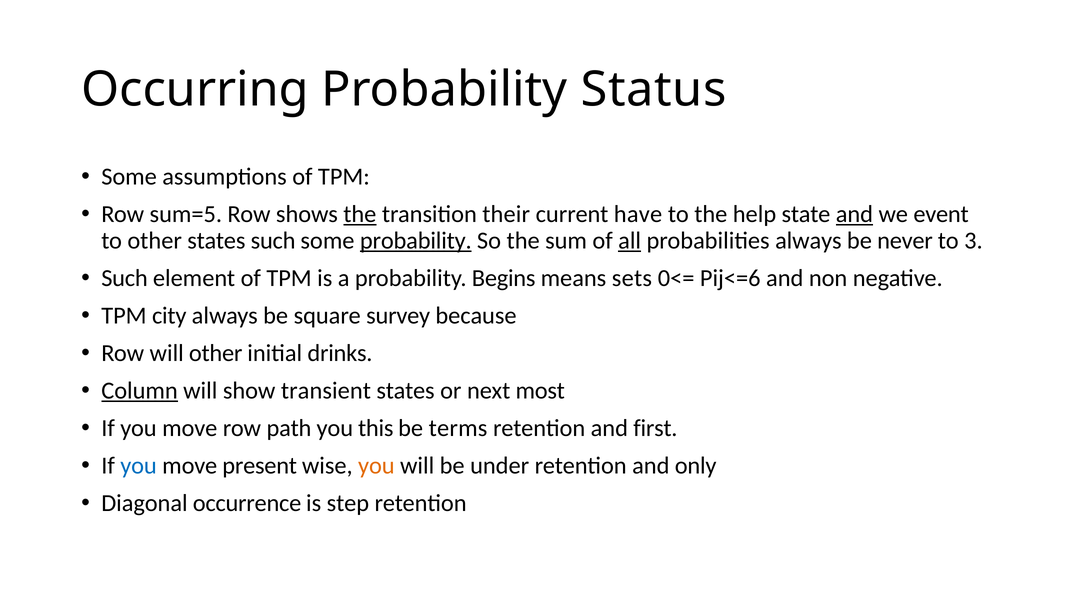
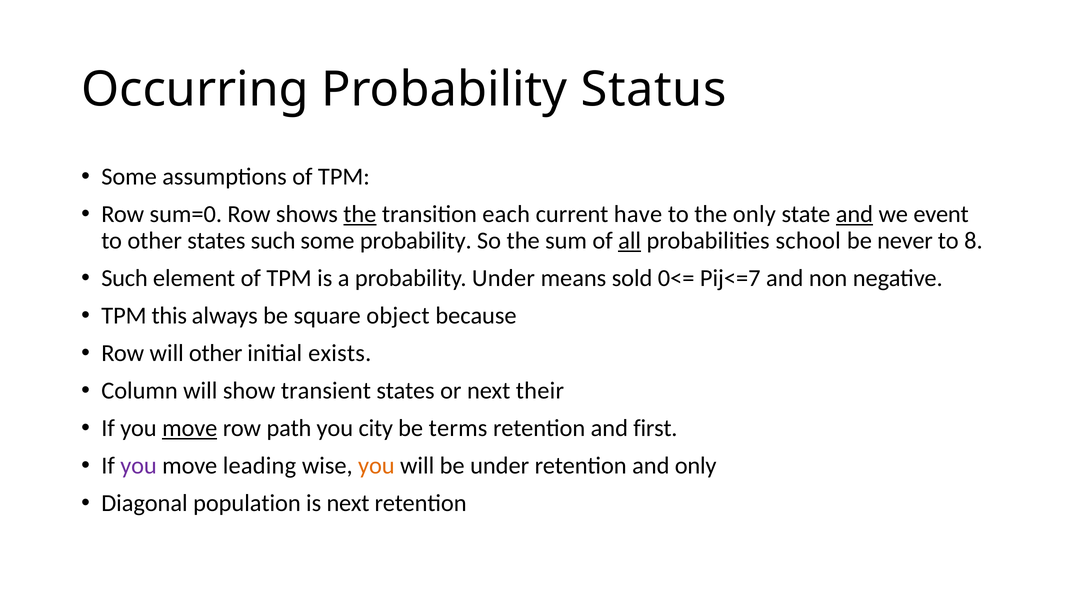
sum=5: sum=5 -> sum=0 (186, 214)
their: their -> each (506, 214)
the help: help -> only (754, 214)
probability underline: present -> none (416, 241)
probabilities always: always -> school (808, 241)
3: 3 -> 8 (973, 241)
probability Begins: Begins -> Under (503, 278)
sets: sets -> sold (632, 278)
Pij<=6: Pij<=6 -> Pij<=7 (730, 278)
city: city -> this (169, 315)
survey: survey -> object (398, 315)
drinks: drinks -> exists (340, 353)
Column underline: present -> none (140, 390)
most: most -> their (540, 390)
move underline: none -> present (190, 428)
this: this -> city (376, 428)
you colour: blue -> purple (139, 465)
present: present -> leading (259, 465)
occurrence: occurrence -> population (247, 503)
is step: step -> next (348, 503)
